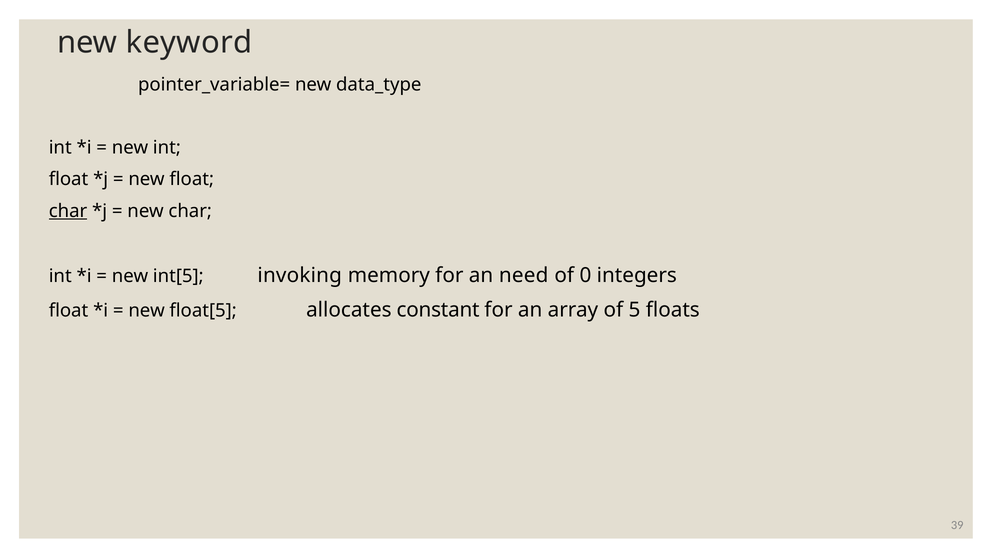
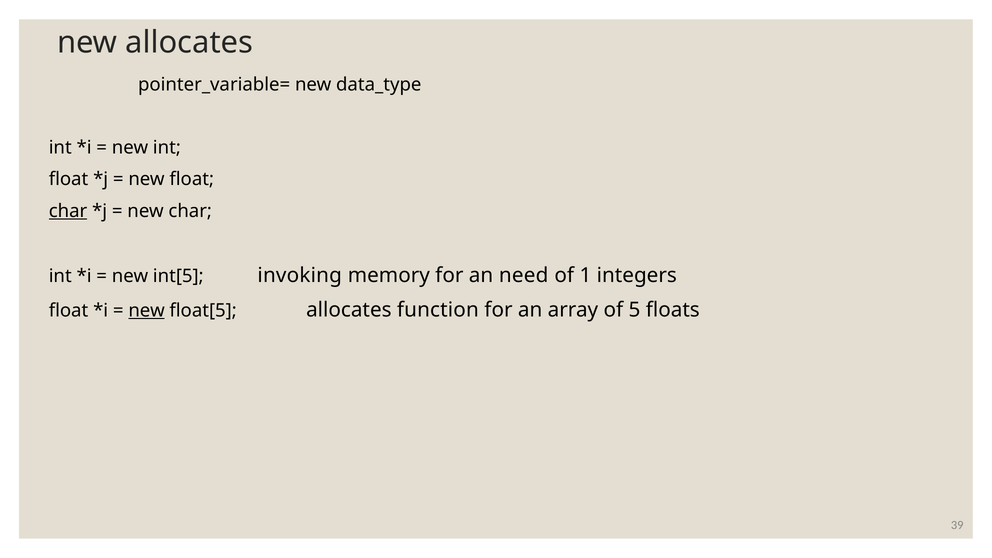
new keyword: keyword -> allocates (189, 43)
0: 0 -> 1 (585, 276)
new underline: none -> present (147, 310)
constant: constant -> function (438, 310)
